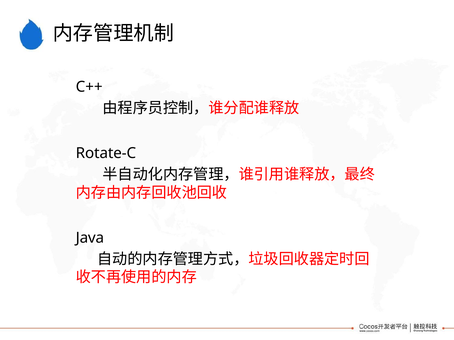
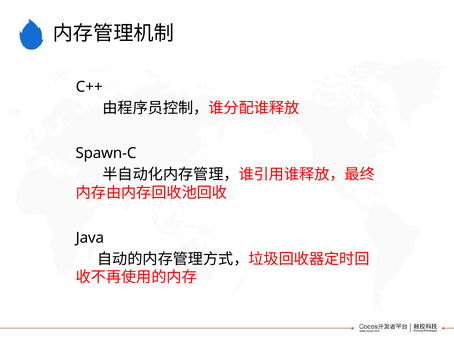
Rotate-C: Rotate-C -> Spawn-C (106, 153)
